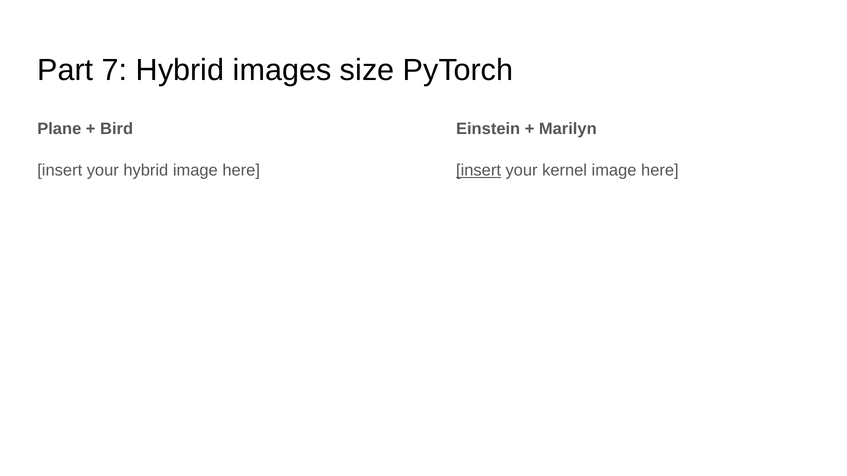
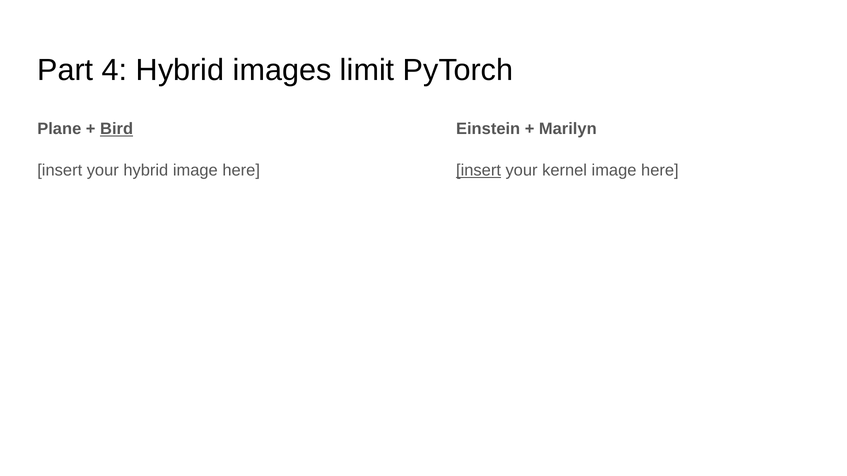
7: 7 -> 4 (115, 70)
size: size -> limit (367, 70)
Bird underline: none -> present (117, 129)
